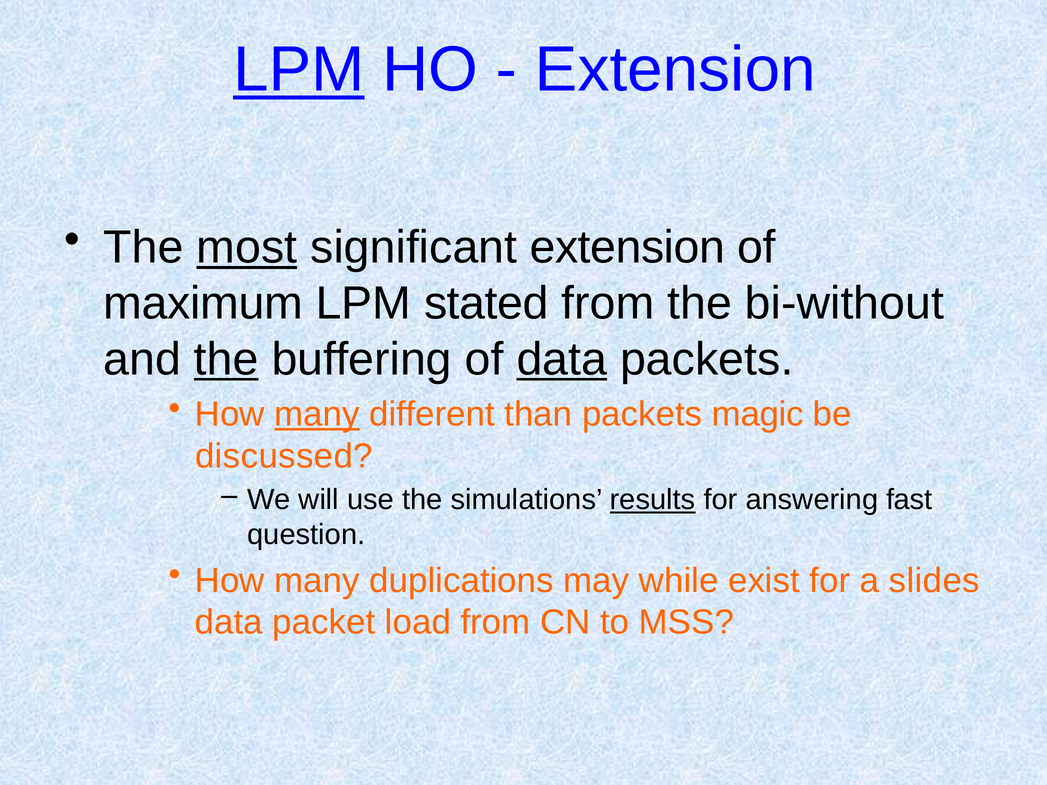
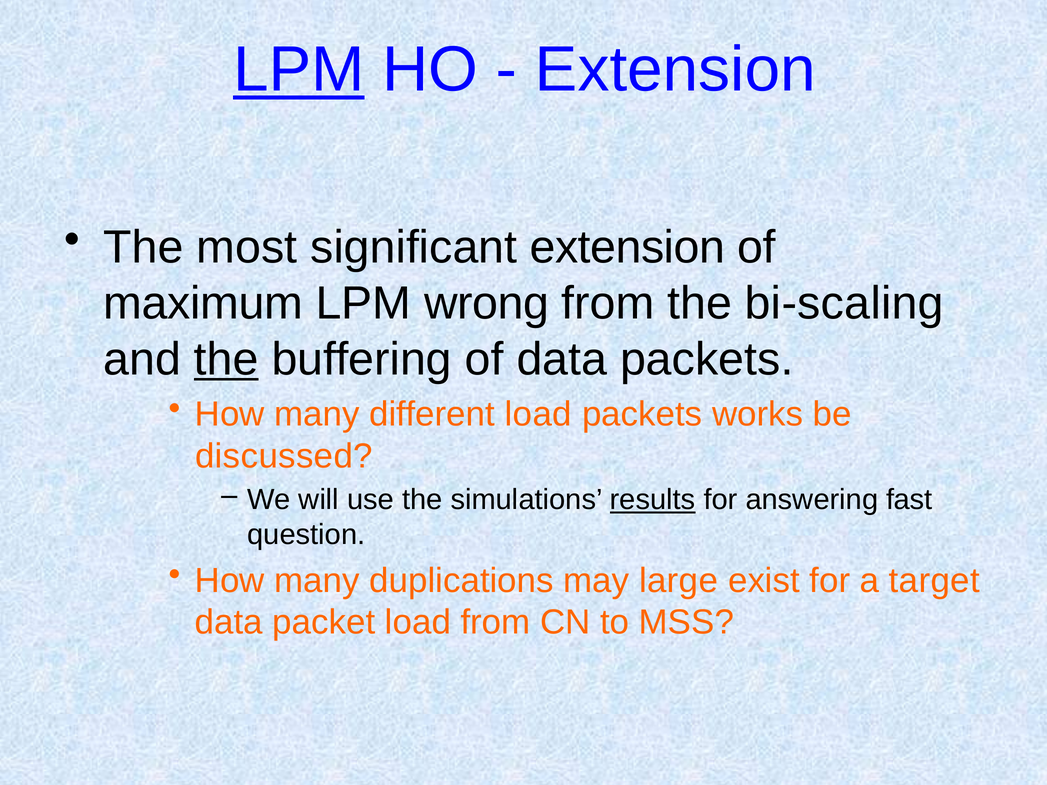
most underline: present -> none (247, 248)
stated: stated -> wrong (486, 303)
bi-without: bi-without -> bi-scaling (844, 303)
data underline: present -> none (562, 359)
many underline: present -> none (317, 414)
different than: than -> load (538, 414)
magic: magic -> works (758, 414)
while: while -> large (679, 581)
slides: slides -> target (934, 581)
